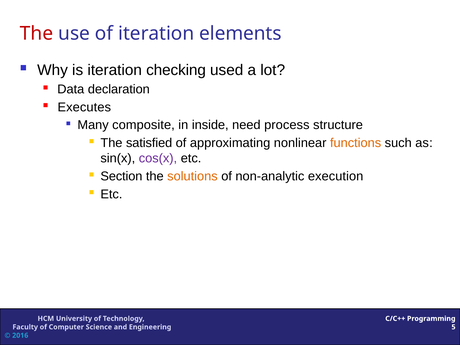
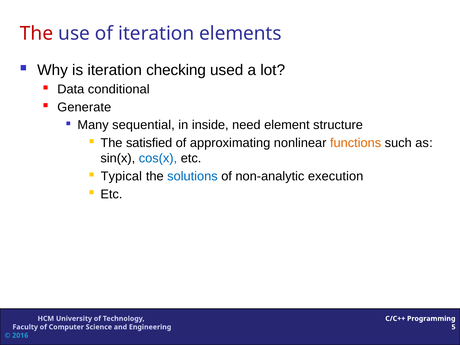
declaration: declaration -> conditional (119, 89)
Executes: Executes -> Generate (84, 107)
composite: composite -> sequential (143, 125)
process: process -> element (287, 125)
cos(x colour: purple -> blue (158, 158)
Section: Section -> Typical (121, 176)
solutions colour: orange -> blue (192, 176)
